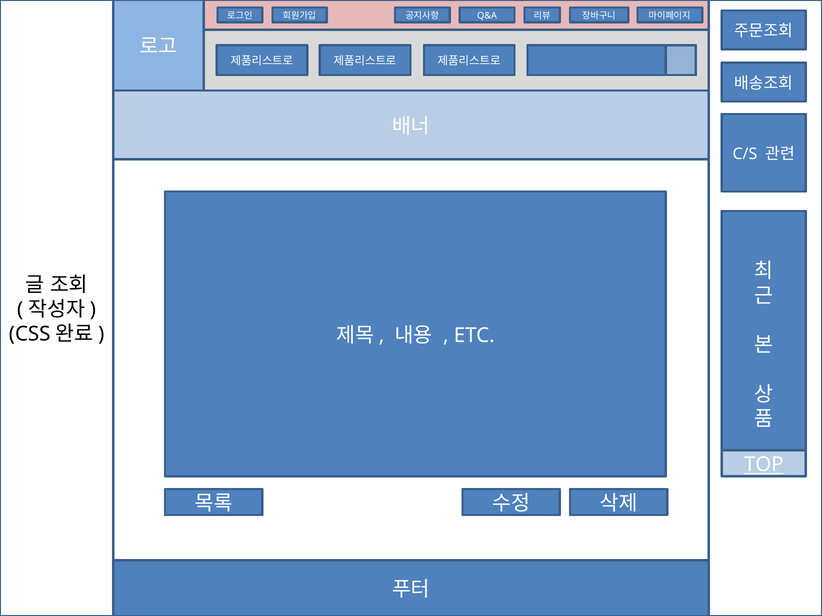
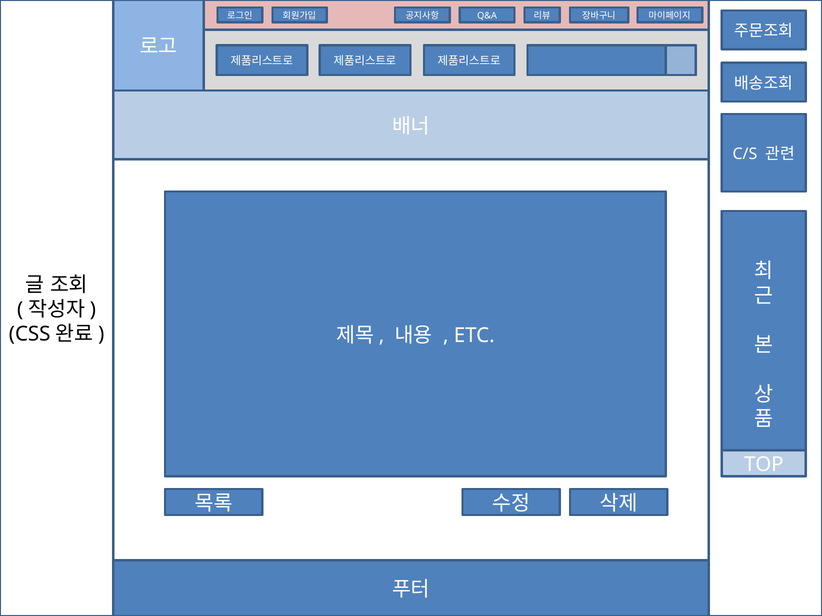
TOP underline: present -> none (764, 465)
